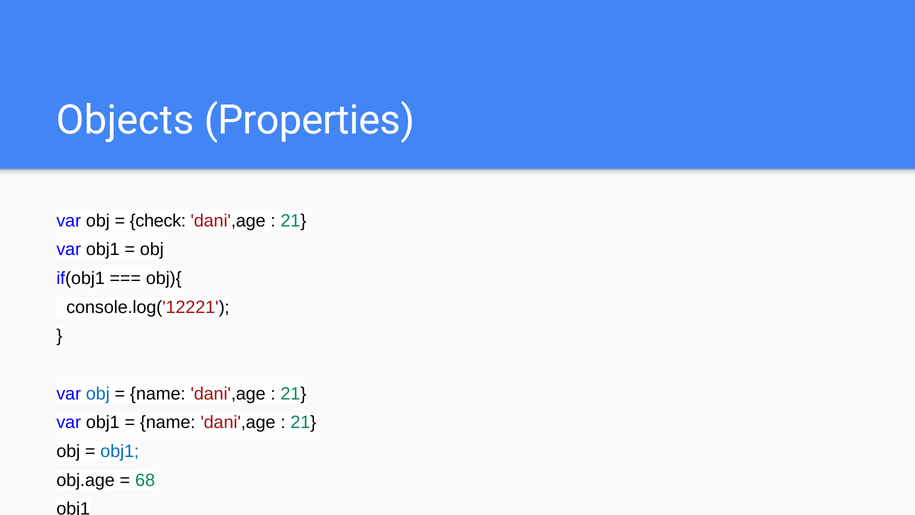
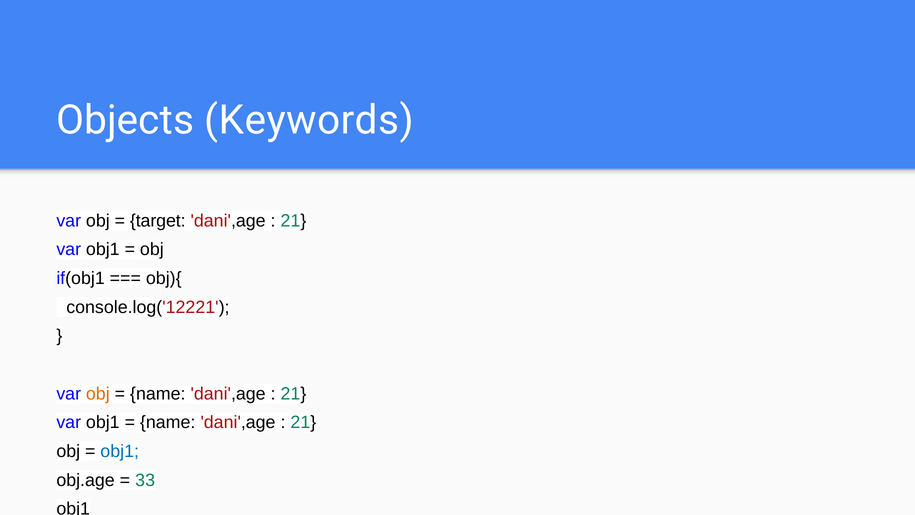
Properties: Properties -> Keywords (309, 120)
check: check -> target (158, 221)
obj colour: blue -> orange (98, 393)
68: 68 -> 33 (145, 480)
